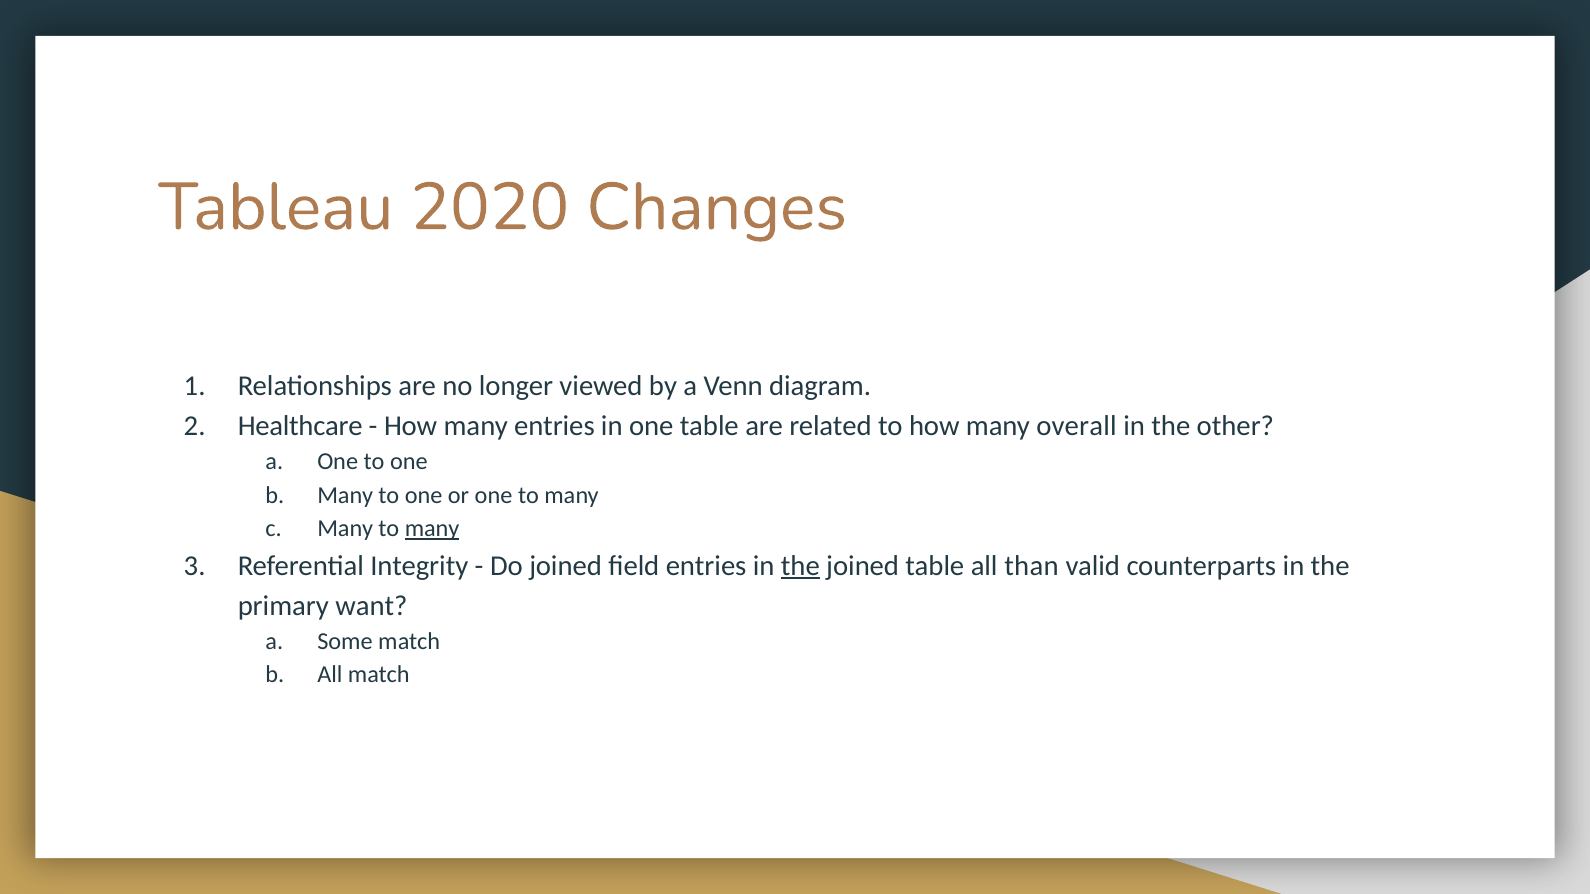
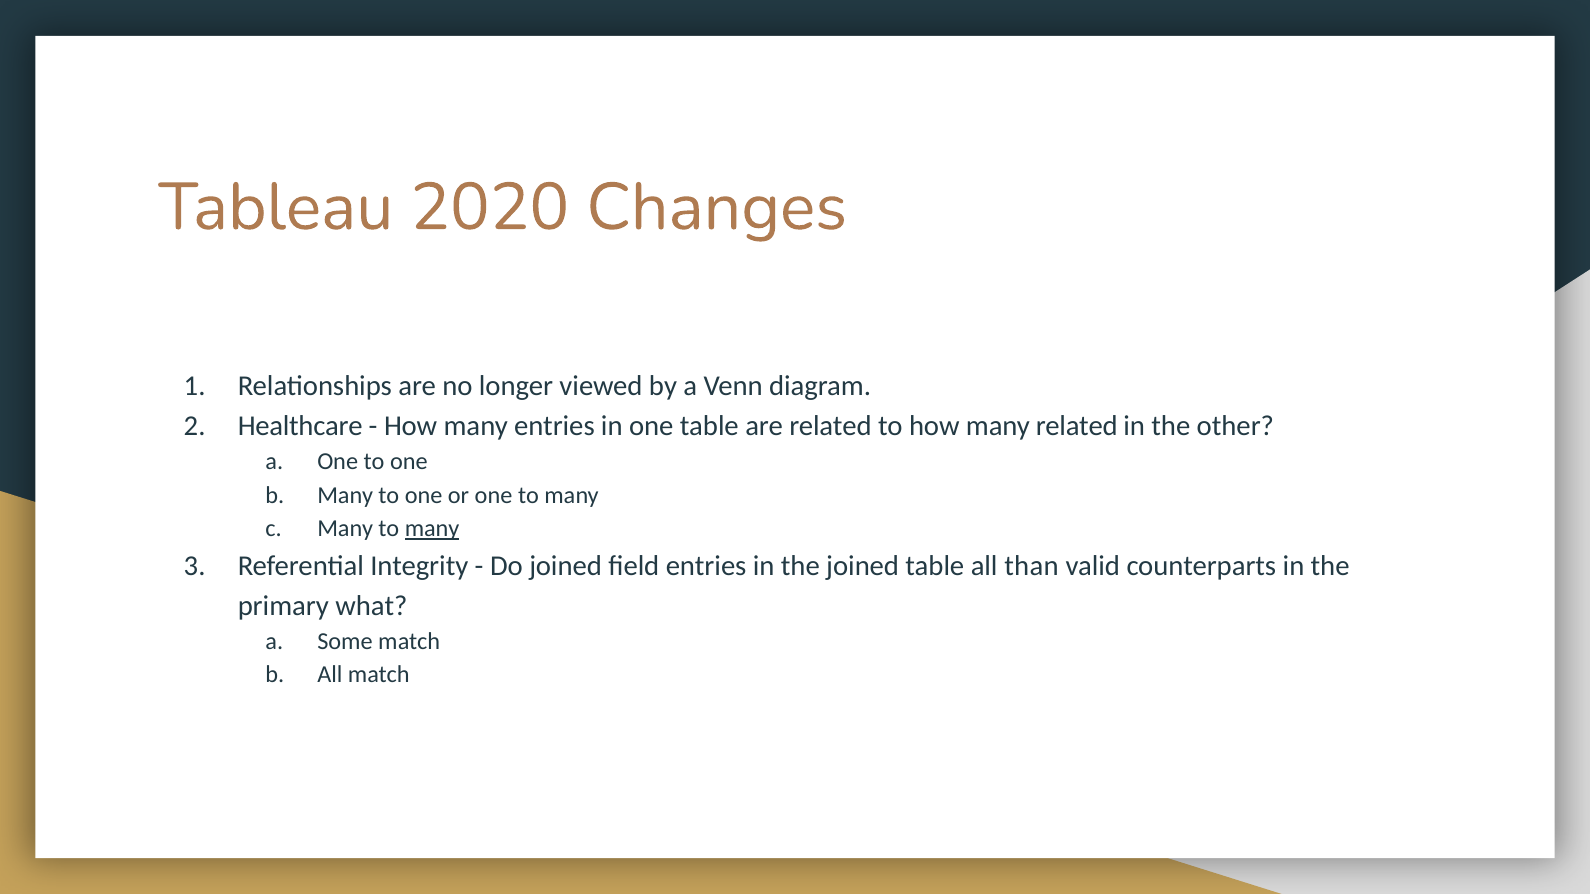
many overall: overall -> related (1077, 426)
the underline: present -> none (800, 566)
want: want -> what (371, 606)
